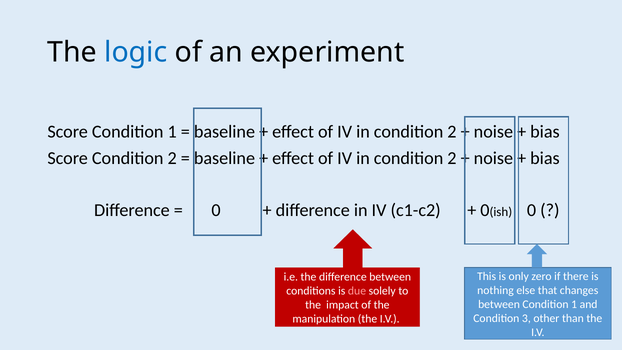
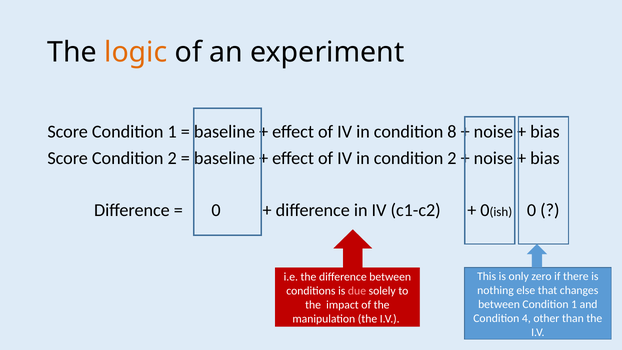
logic colour: blue -> orange (136, 52)
2: 2 -> 8 (452, 132)
3: 3 -> 4 (526, 318)
